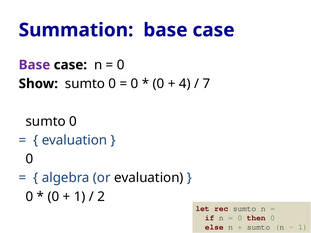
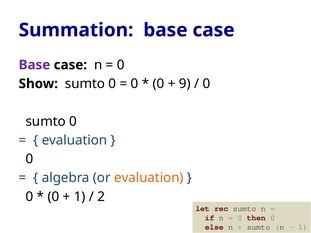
4: 4 -> 9 (185, 84)
7: 7 -> 0 (206, 84)
evaluation colour: black -> orange (149, 178)
